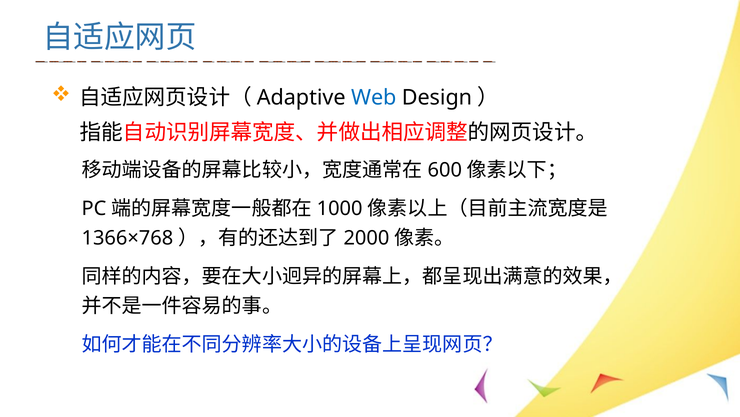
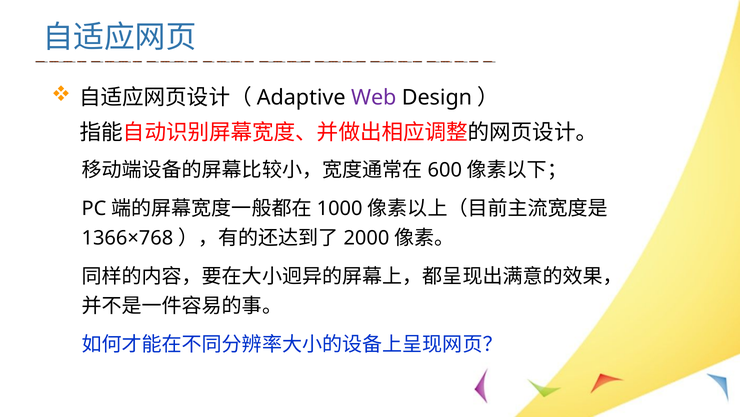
Web colour: blue -> purple (374, 97)
